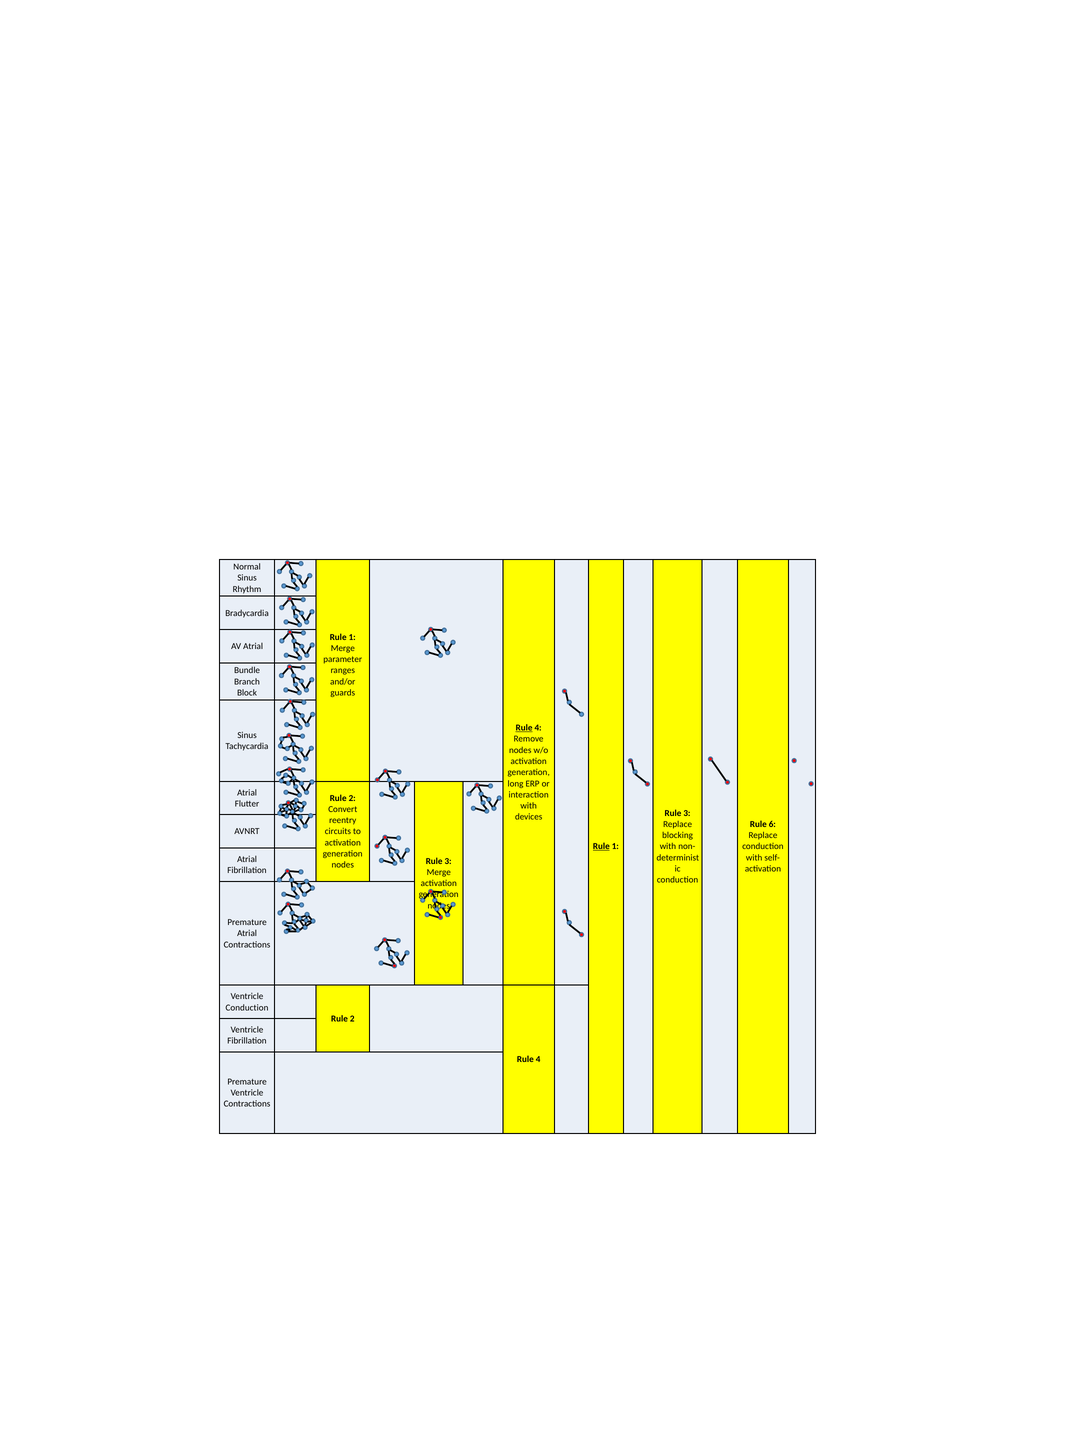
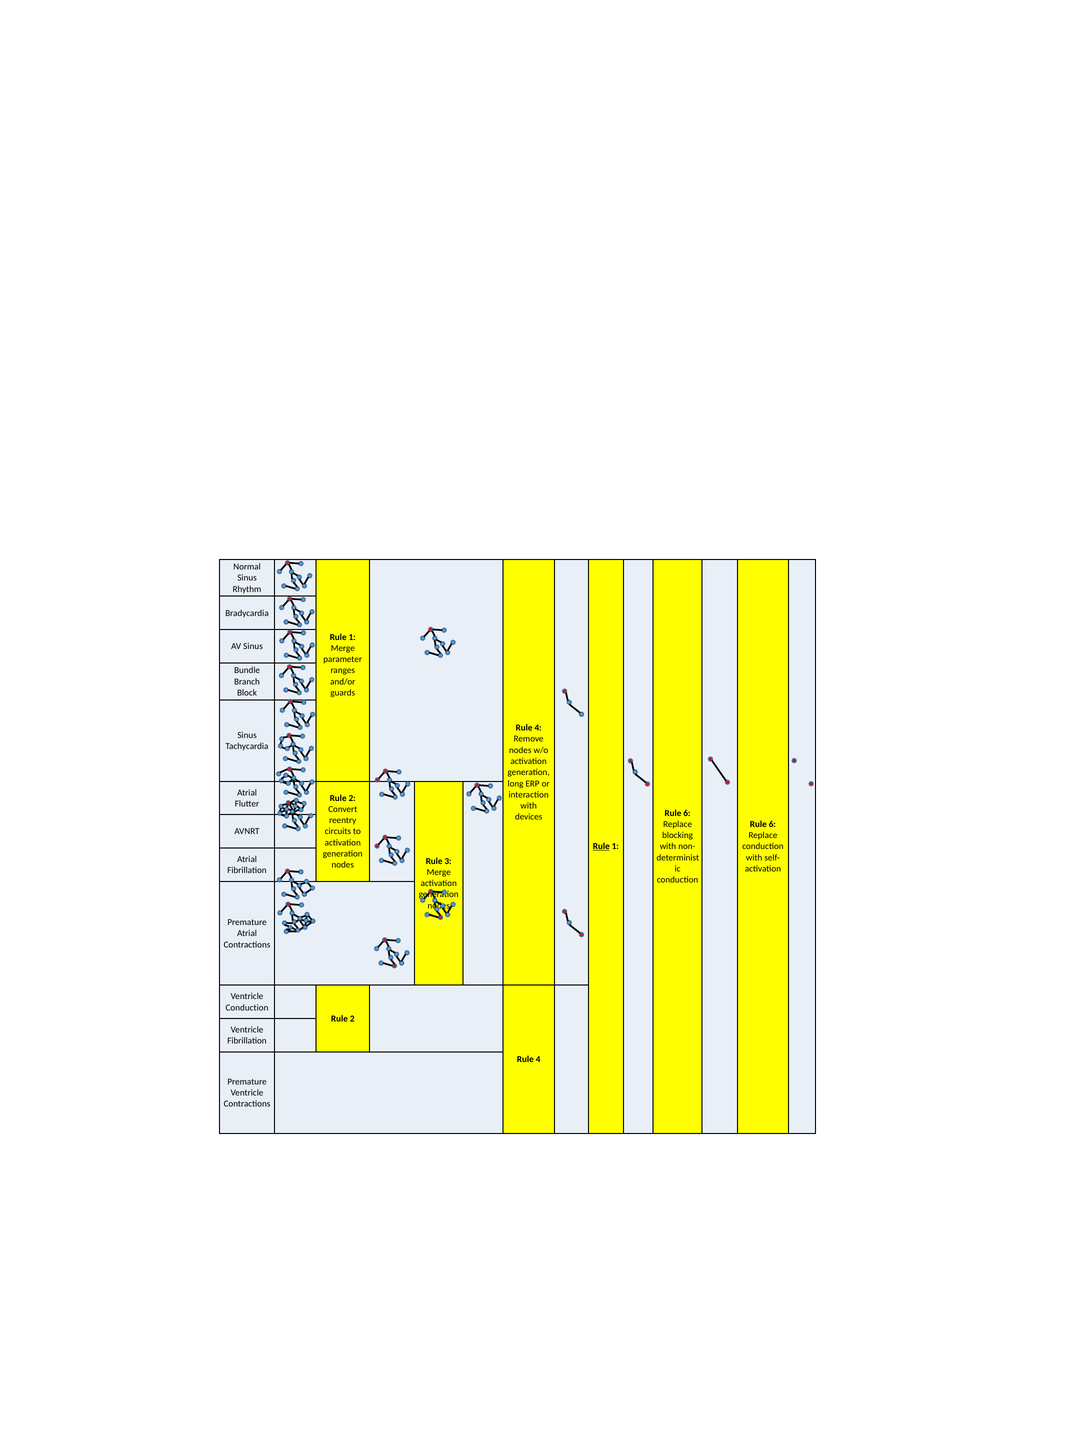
AV Atrial: Atrial -> Sinus (253, 647)
Rule underline: present -> none (524, 728)
3: 3 -> 6 (687, 813)
